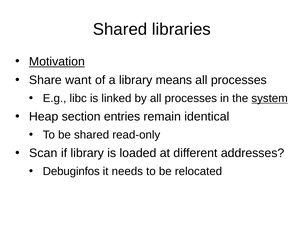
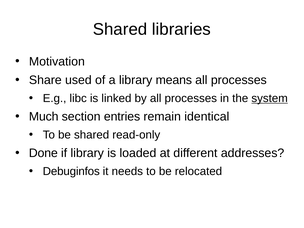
Motivation underline: present -> none (57, 62)
want: want -> used (78, 80)
Heap: Heap -> Much (44, 117)
Scan: Scan -> Done (43, 153)
